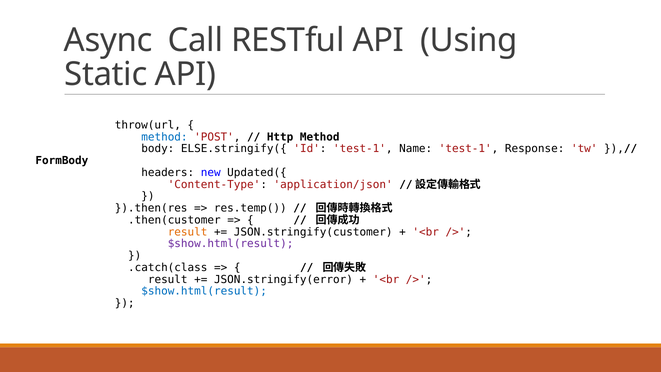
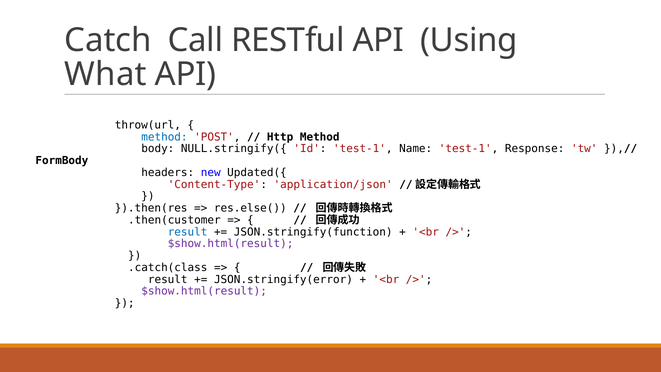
Async: Async -> Catch (108, 40)
Static: Static -> What (106, 74)
ELSE.stringify({: ELSE.stringify({ -> NULL.stringify({ (234, 149)
res.temp(: res.temp( -> res.else( (250, 208)
result colour: orange -> blue (188, 232)
JSON.stringify(customer: JSON.stringify(customer -> JSON.stringify(function (313, 232)
$show.html(result colour: blue -> purple (204, 291)
